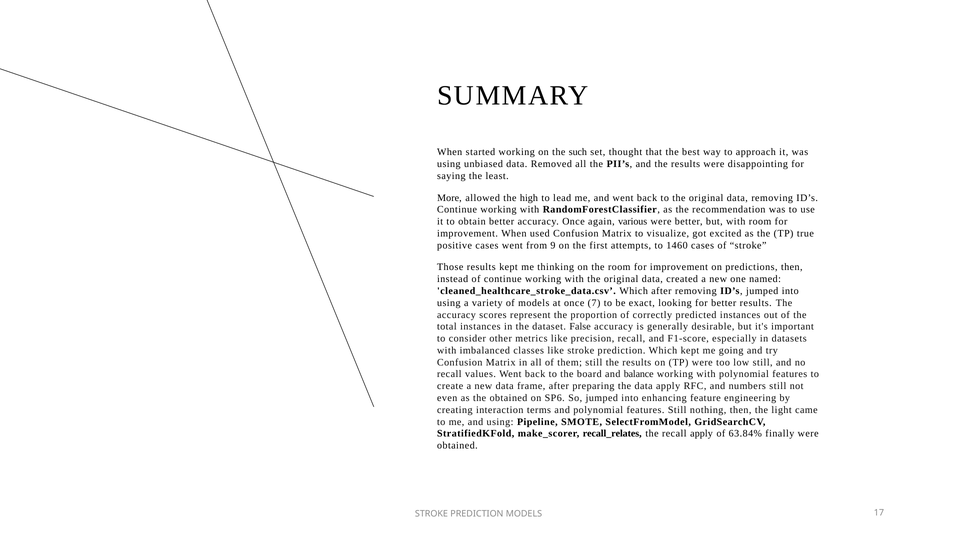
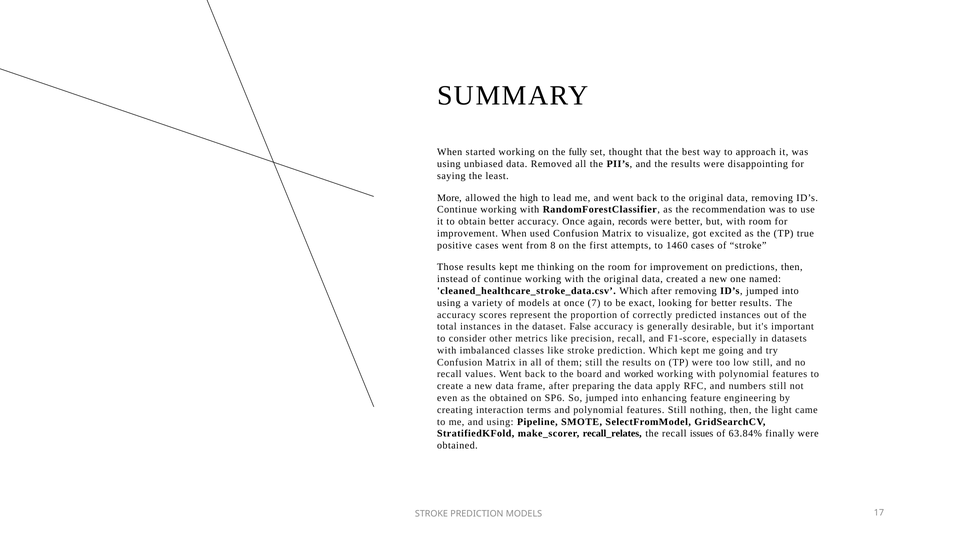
such: such -> fully (578, 152)
various: various -> records (633, 222)
9: 9 -> 8 (553, 245)
balance: balance -> worked (639, 374)
recall apply: apply -> issues (702, 434)
